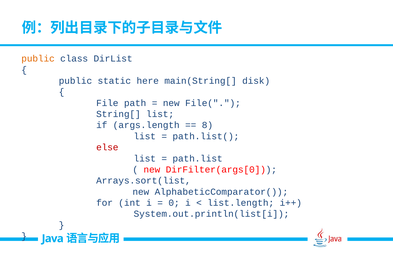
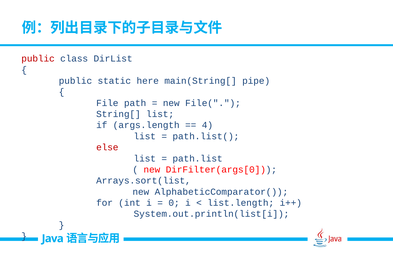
public colour: orange -> red (38, 59)
disk: disk -> pipe (256, 81)
8: 8 -> 4 (207, 125)
